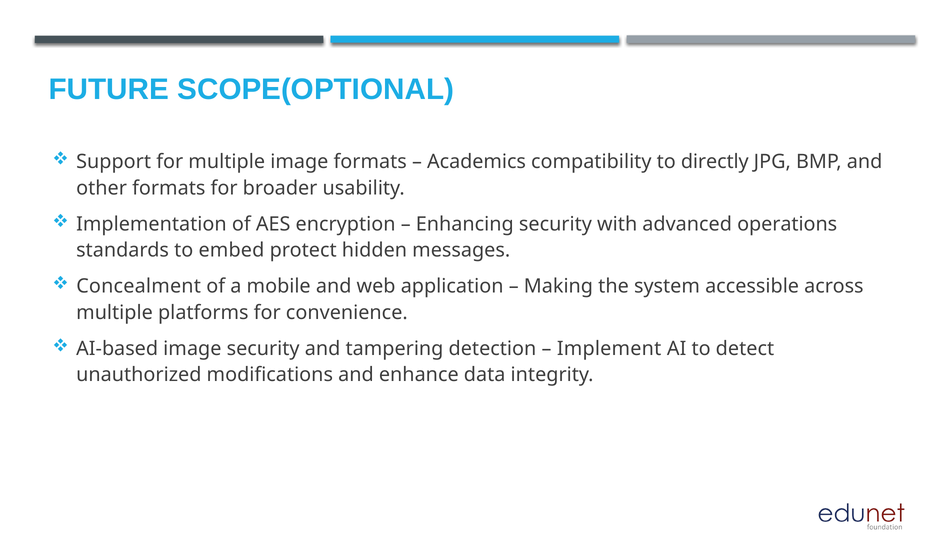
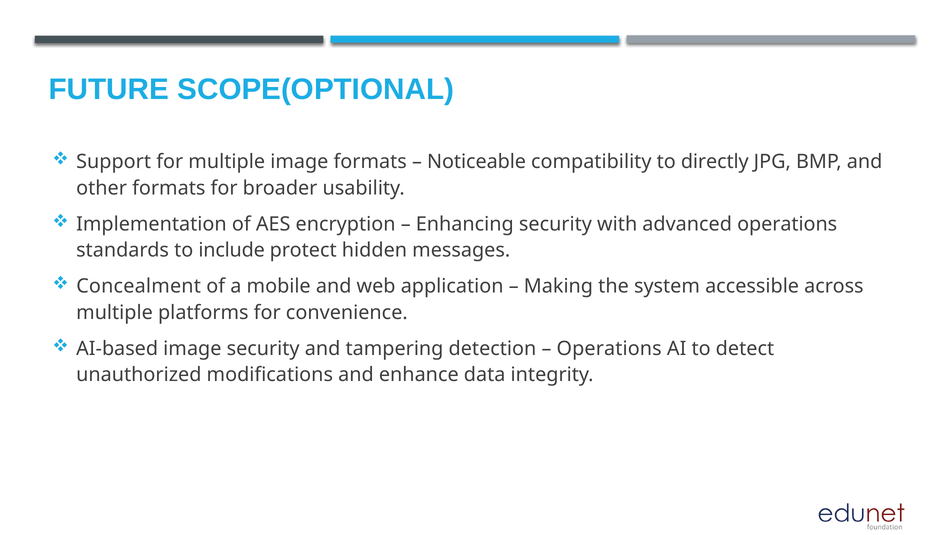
Academics: Academics -> Noticeable (477, 162)
embed: embed -> include (232, 250)
Implement: Implement -> Operations (609, 348)
